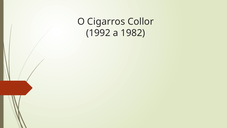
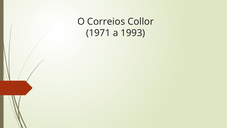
Cigarros: Cigarros -> Correios (106, 22)
1992: 1992 -> 1971 (98, 33)
1982: 1982 -> 1993 (133, 33)
